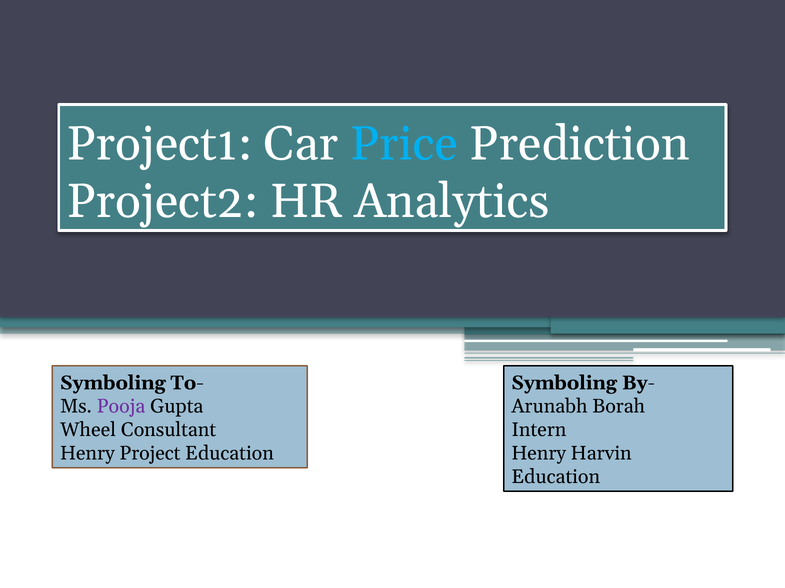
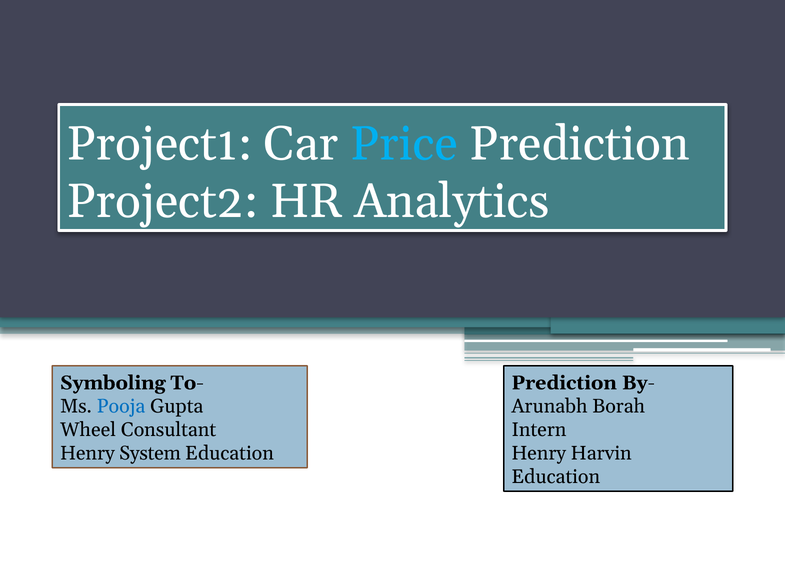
Symboling: Symboling -> Prediction (564, 383)
Pooja colour: purple -> blue (121, 407)
Project: Project -> System (150, 454)
